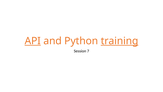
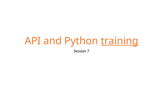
API underline: present -> none (33, 41)
